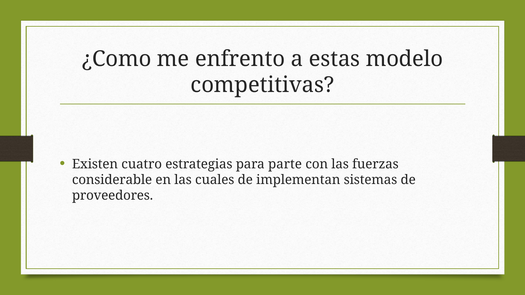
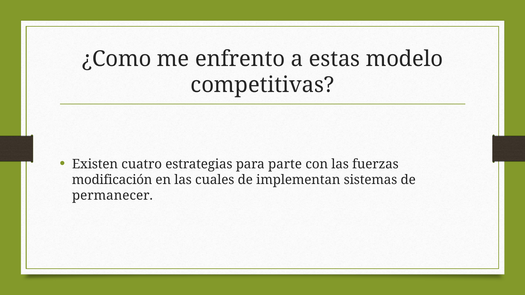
considerable: considerable -> modificación (112, 180)
proveedores: proveedores -> permanecer (112, 196)
